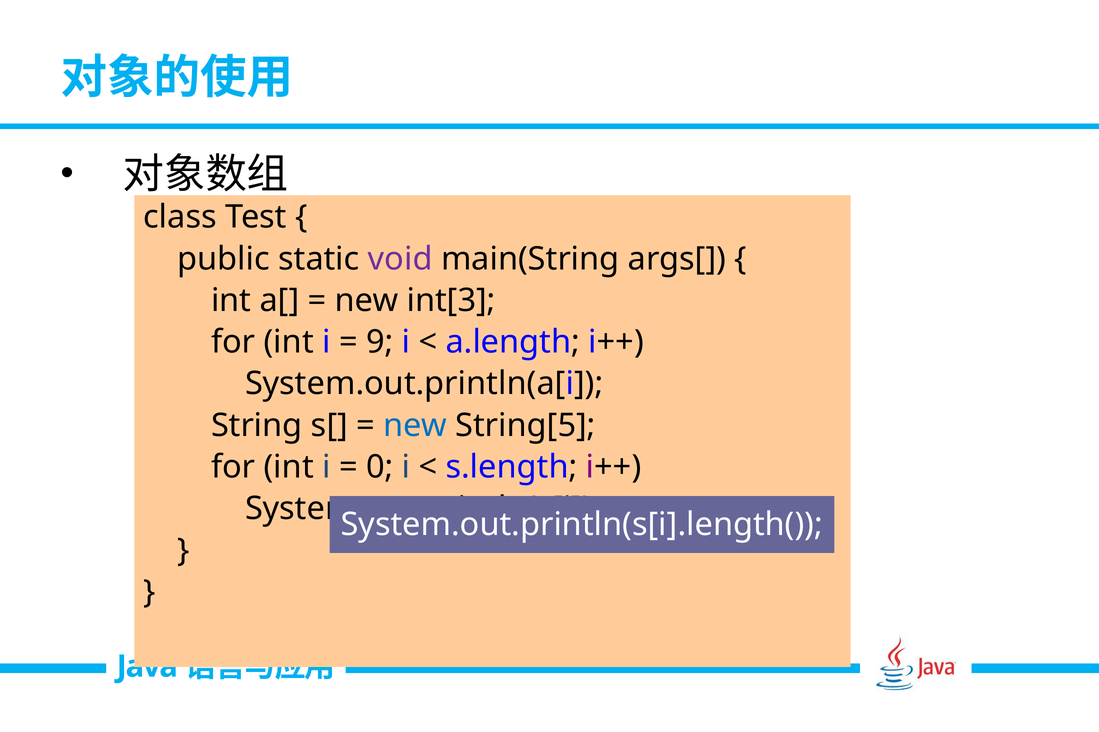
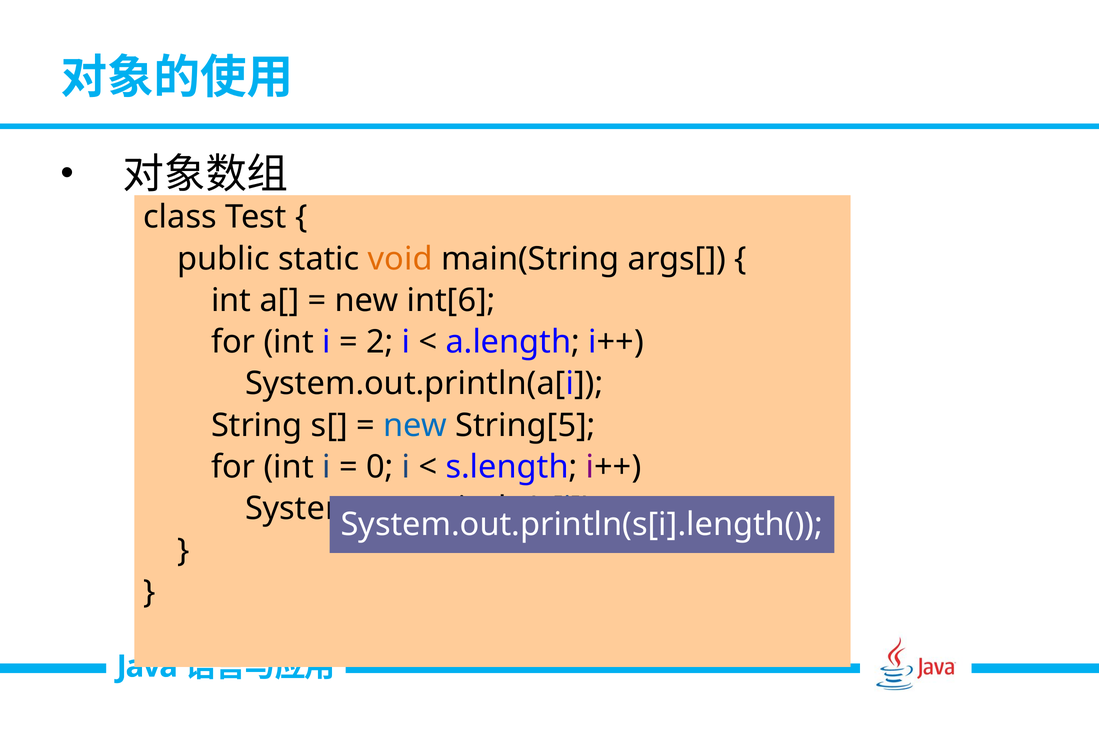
void colour: purple -> orange (400, 259)
int[3: int[3 -> int[6 (451, 301)
9: 9 -> 2 (380, 342)
